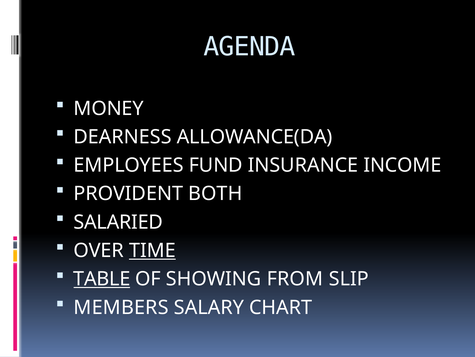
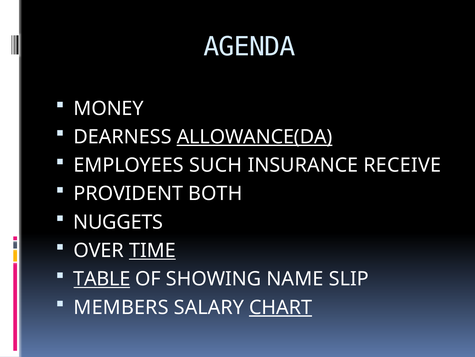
ALLOWANCE(DA underline: none -> present (255, 137)
FUND: FUND -> SUCH (216, 165)
INCOME: INCOME -> RECEIVE (402, 165)
SALARIED: SALARIED -> NUGGETS (118, 222)
FROM: FROM -> NAME (295, 278)
CHART underline: none -> present (281, 307)
